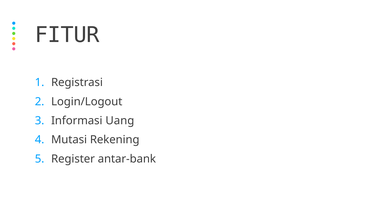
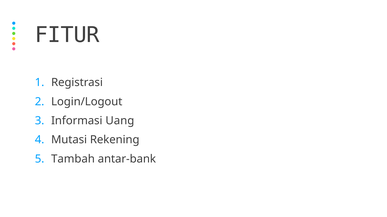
Register: Register -> Tambah (73, 159)
